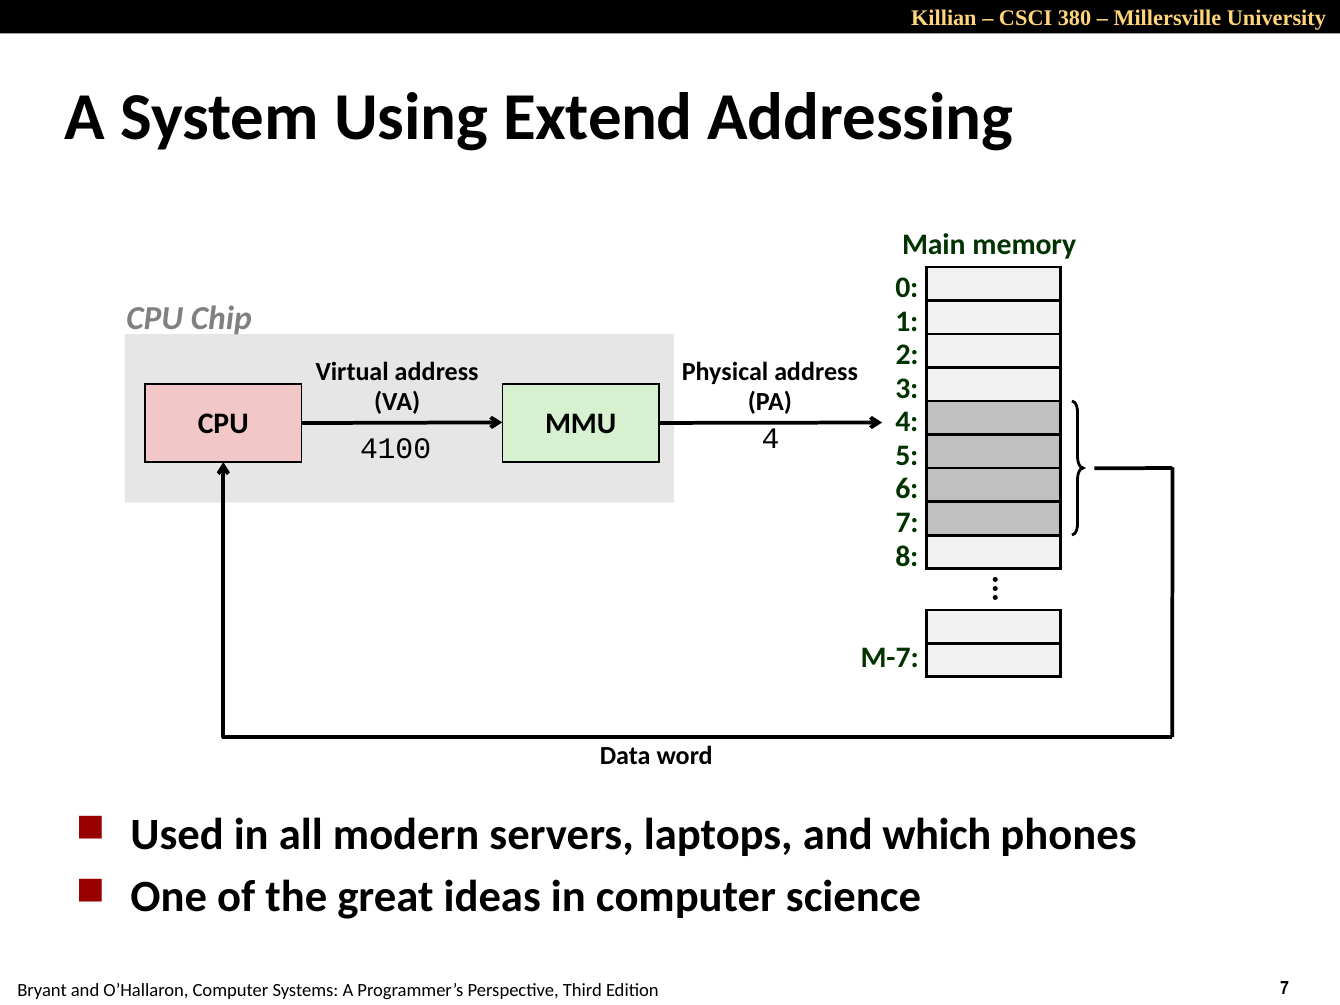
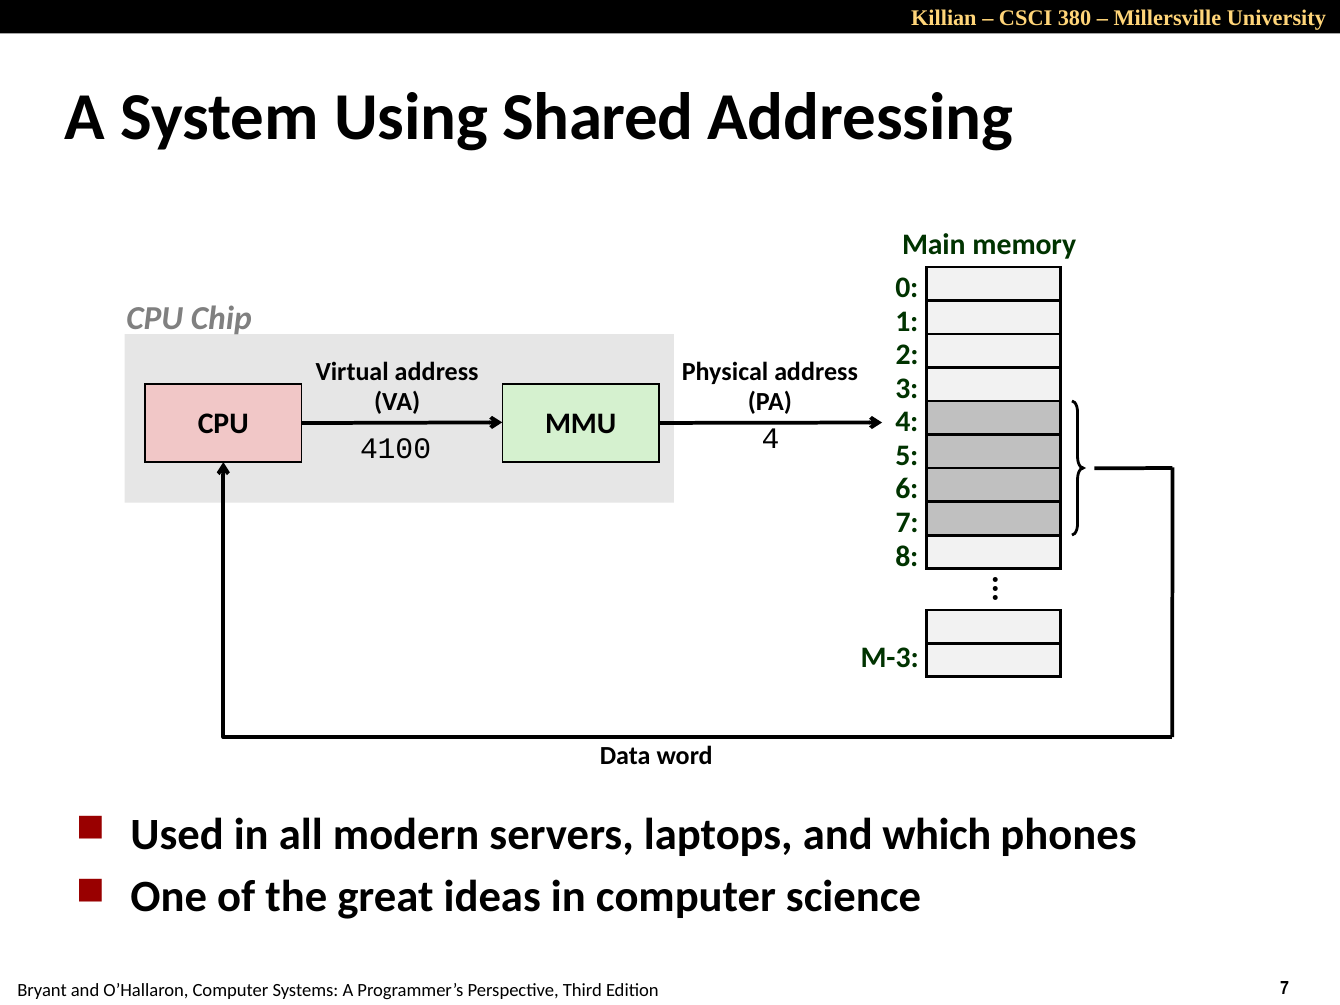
Extend: Extend -> Shared (598, 118)
M-7: M-7 -> M-3 (890, 658)
